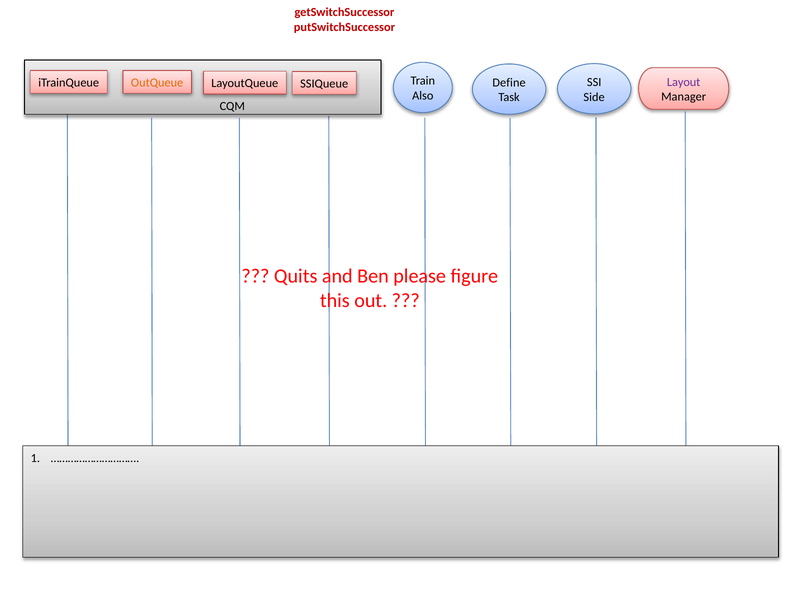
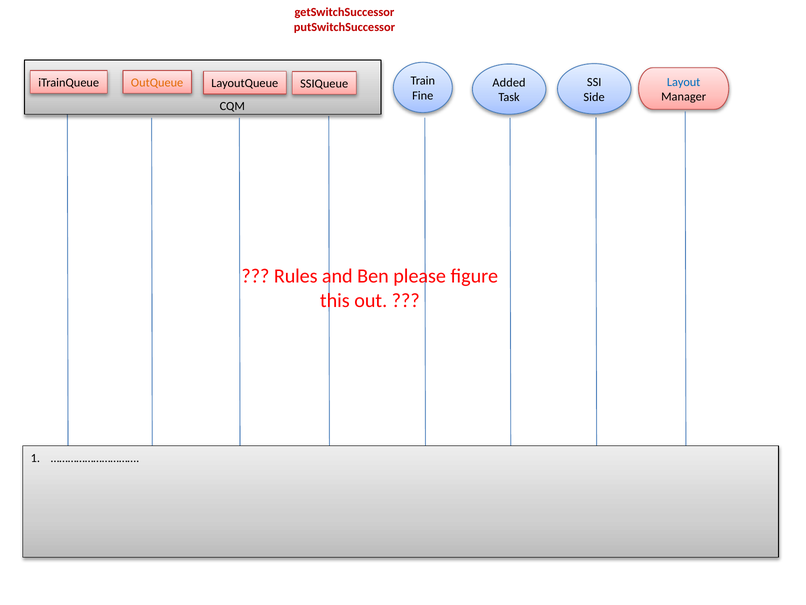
Layout colour: purple -> blue (684, 82)
Define: Define -> Added (509, 82)
Also: Also -> Fine (423, 96)
Quits: Quits -> Rules (296, 276)
